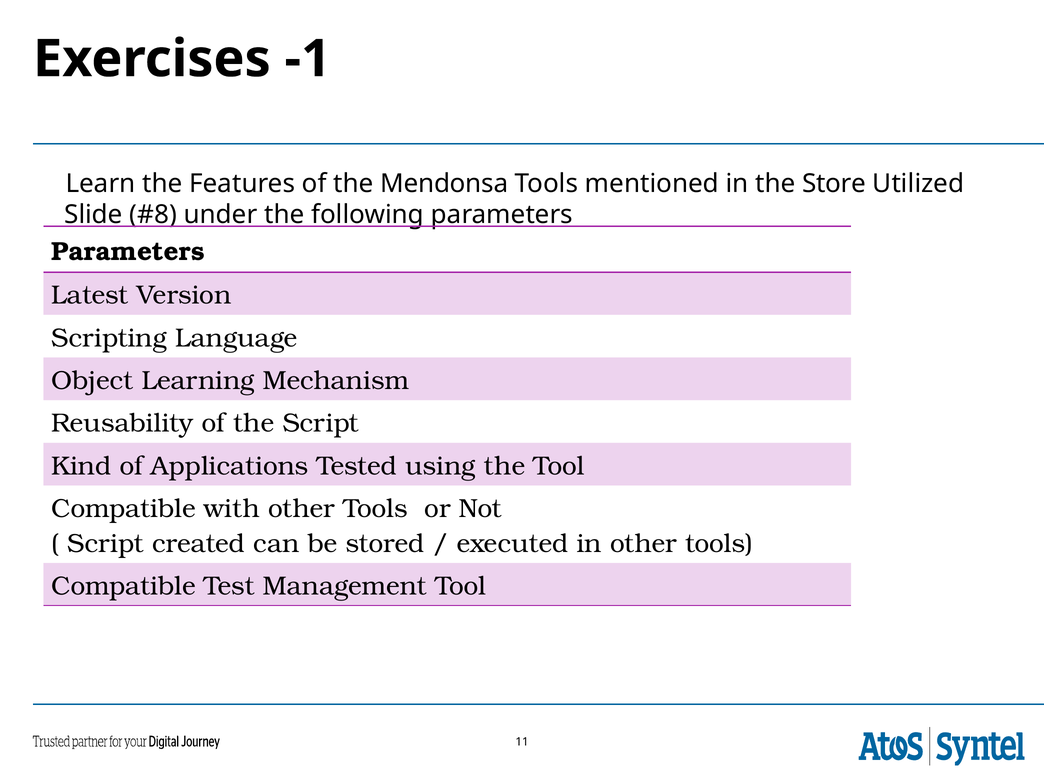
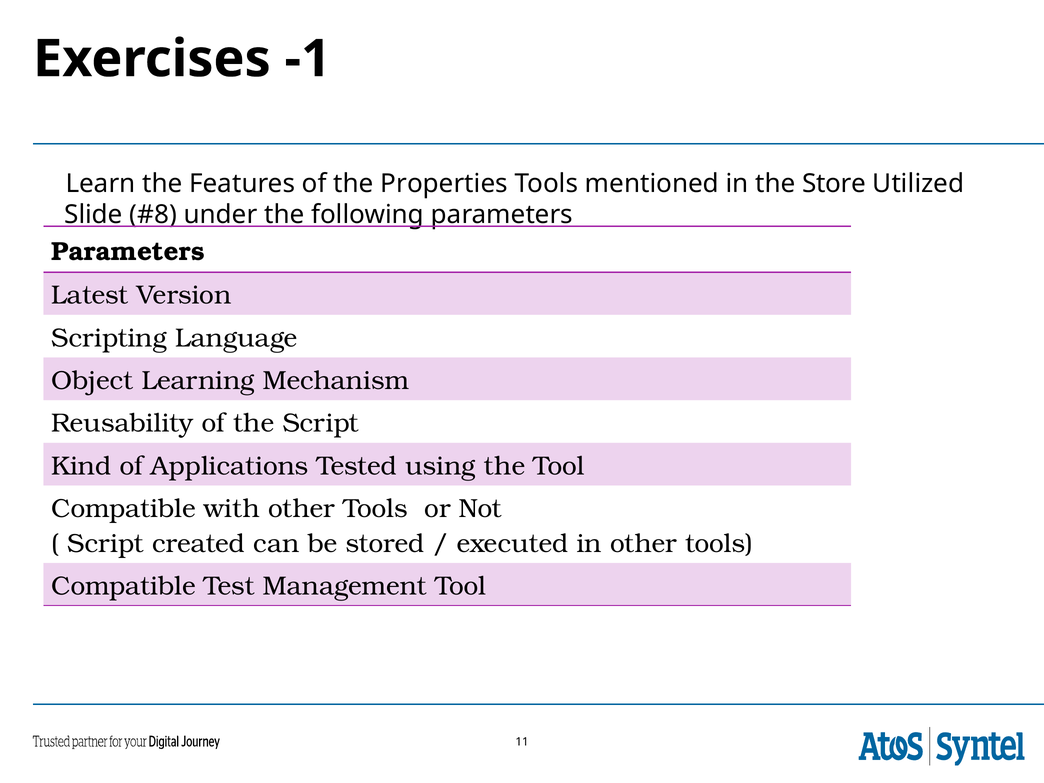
Mendonsa: Mendonsa -> Properties (444, 184)
